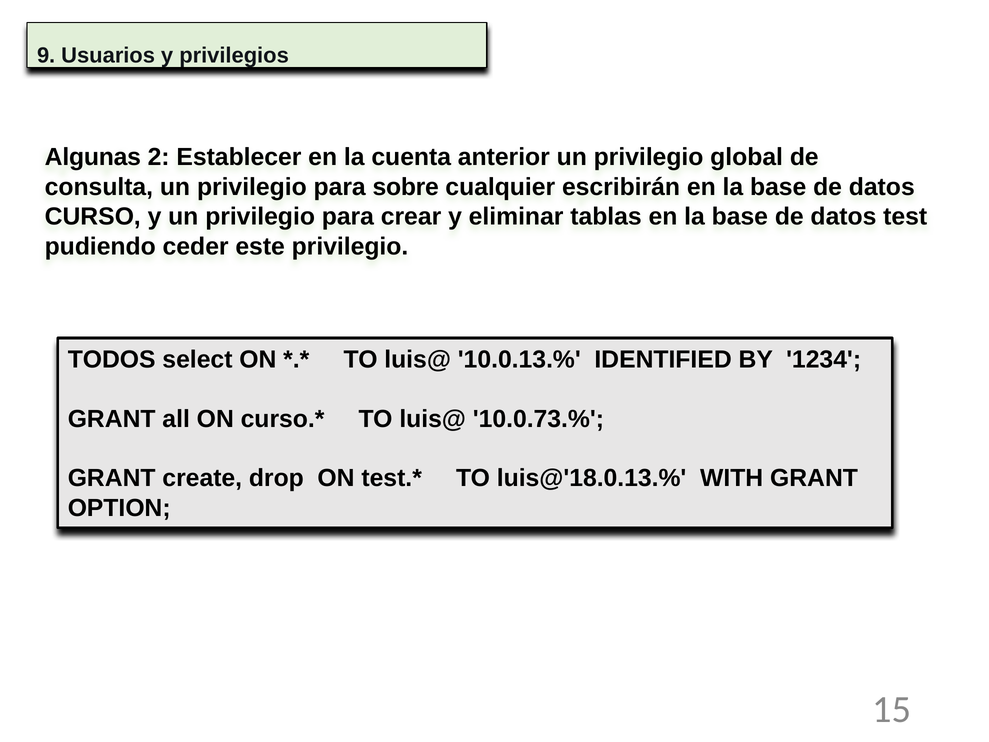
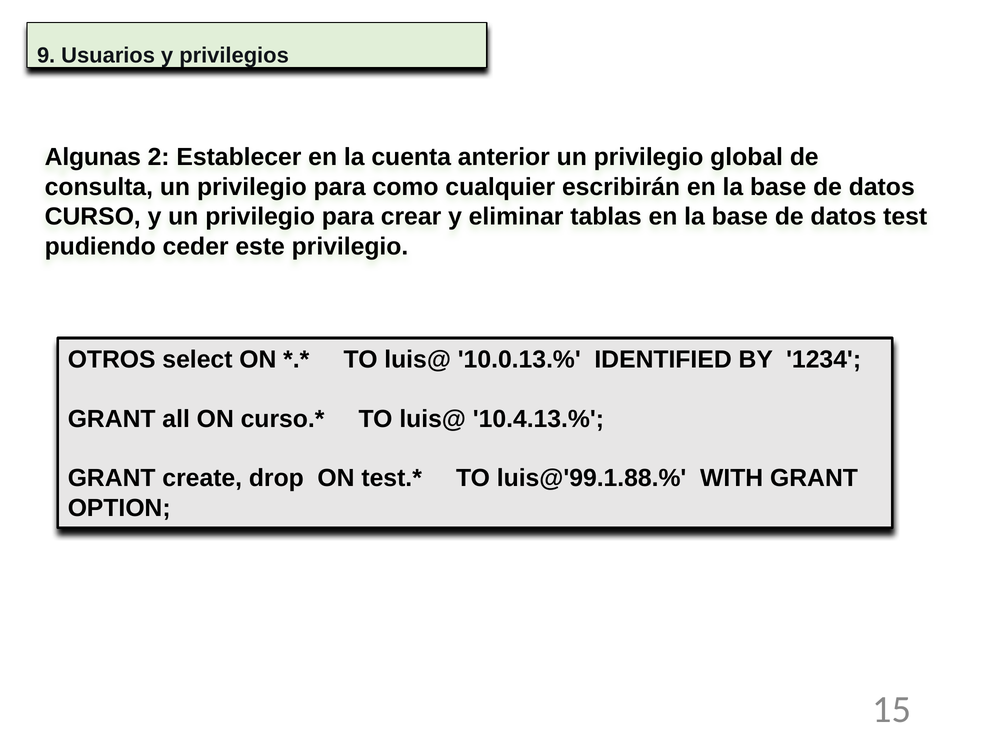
sobre: sobre -> como (406, 187)
TODOS: TODOS -> OTROS (112, 359)
10.0.73.%: 10.0.73.% -> 10.4.13.% (538, 419)
luis@'18.0.13.%: luis@'18.0.13.% -> luis@'99.1.88.% (592, 478)
